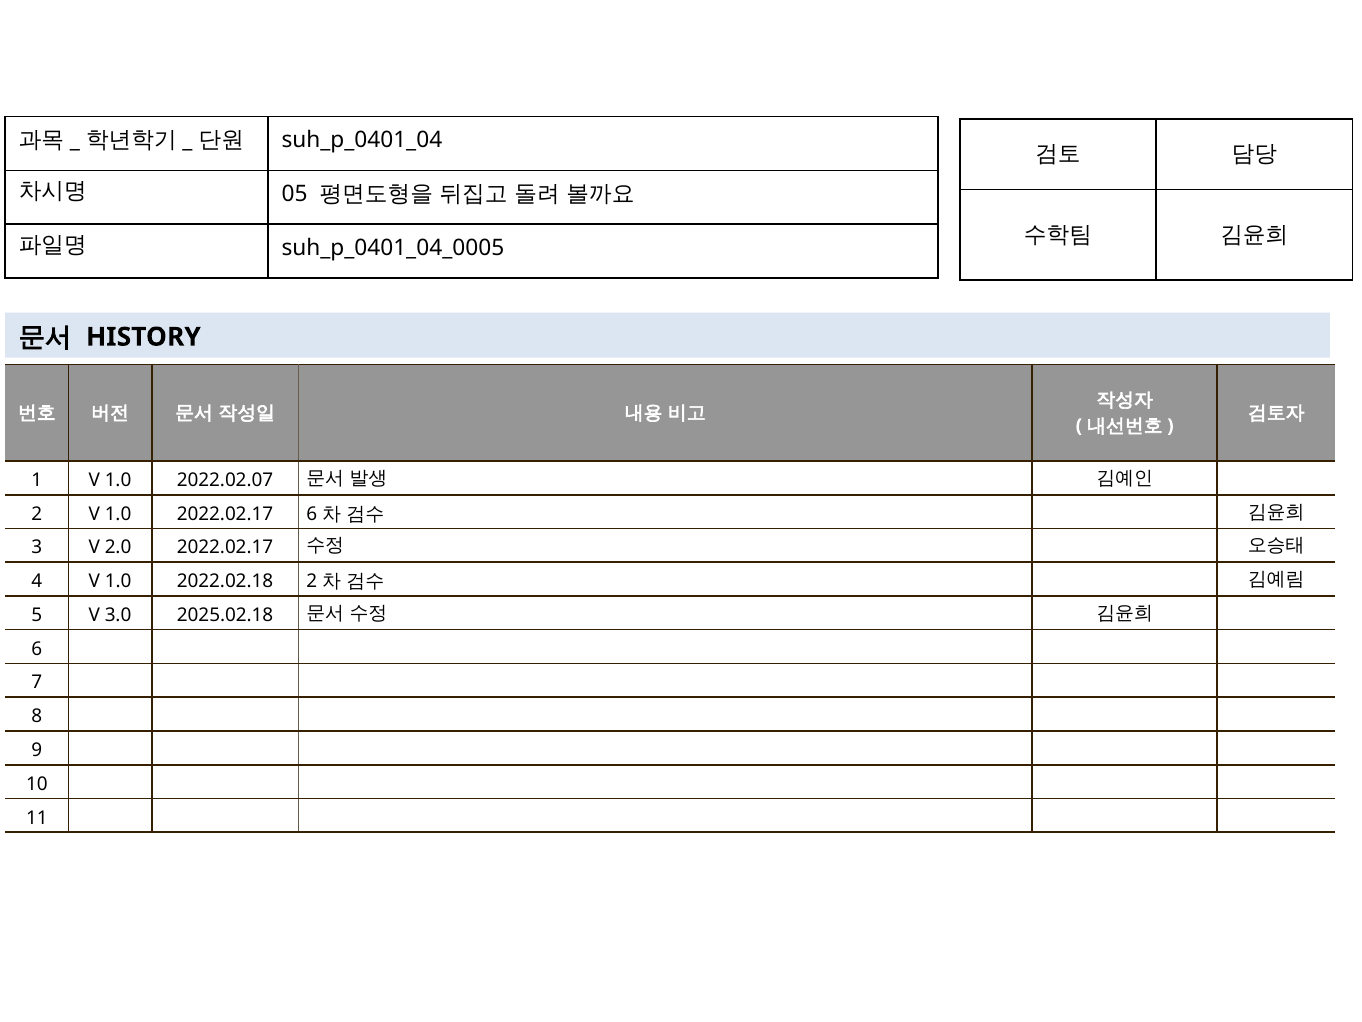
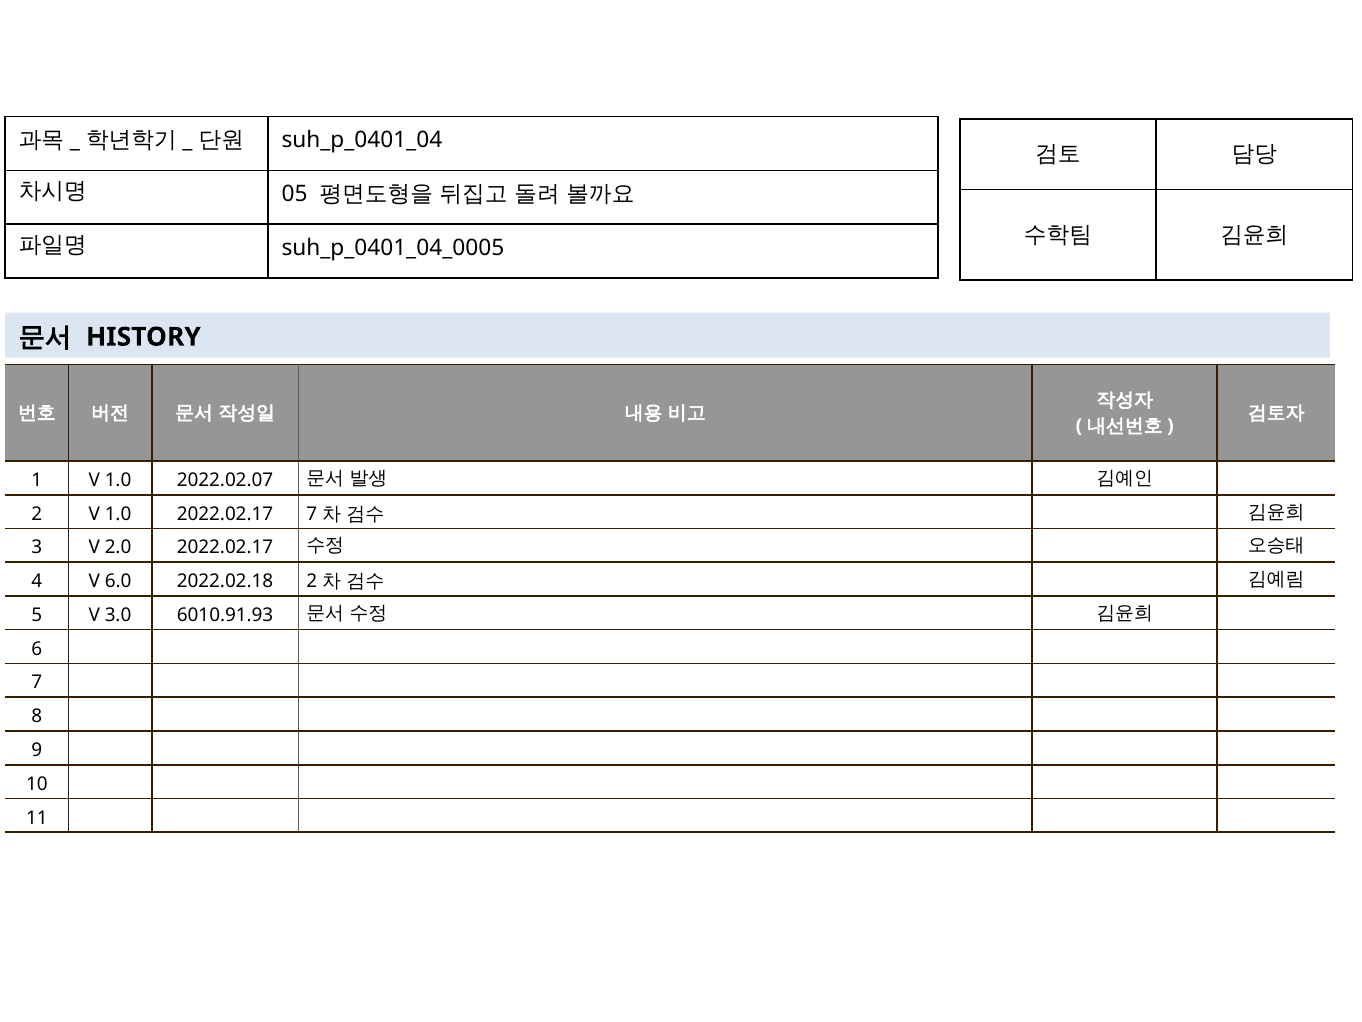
2022.02.17 6: 6 -> 7 (312, 514)
4 V 1.0: 1.0 -> 6.0 (118, 581)
2025.02.18: 2025.02.18 -> 6010.91.93 (225, 615)
